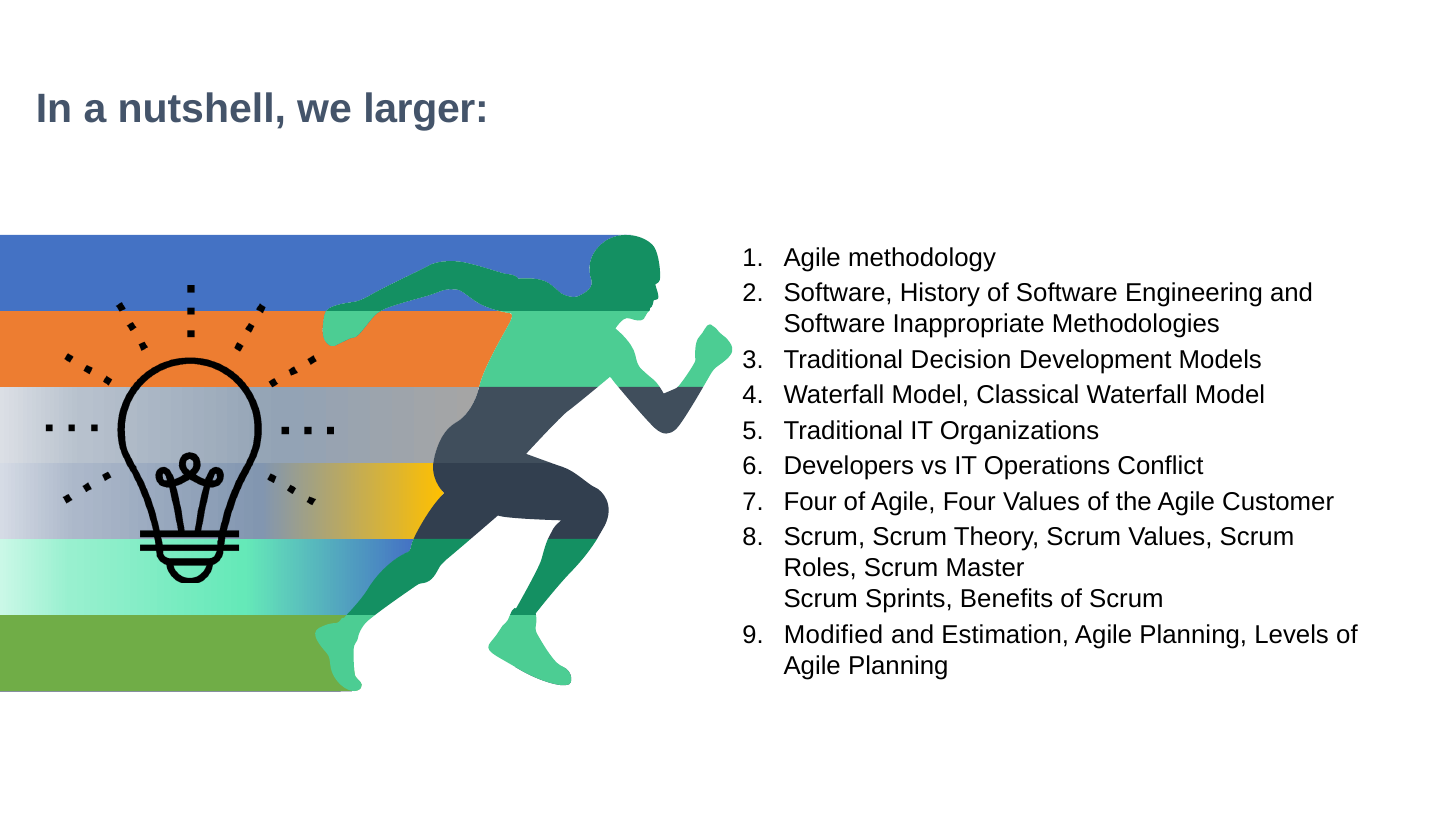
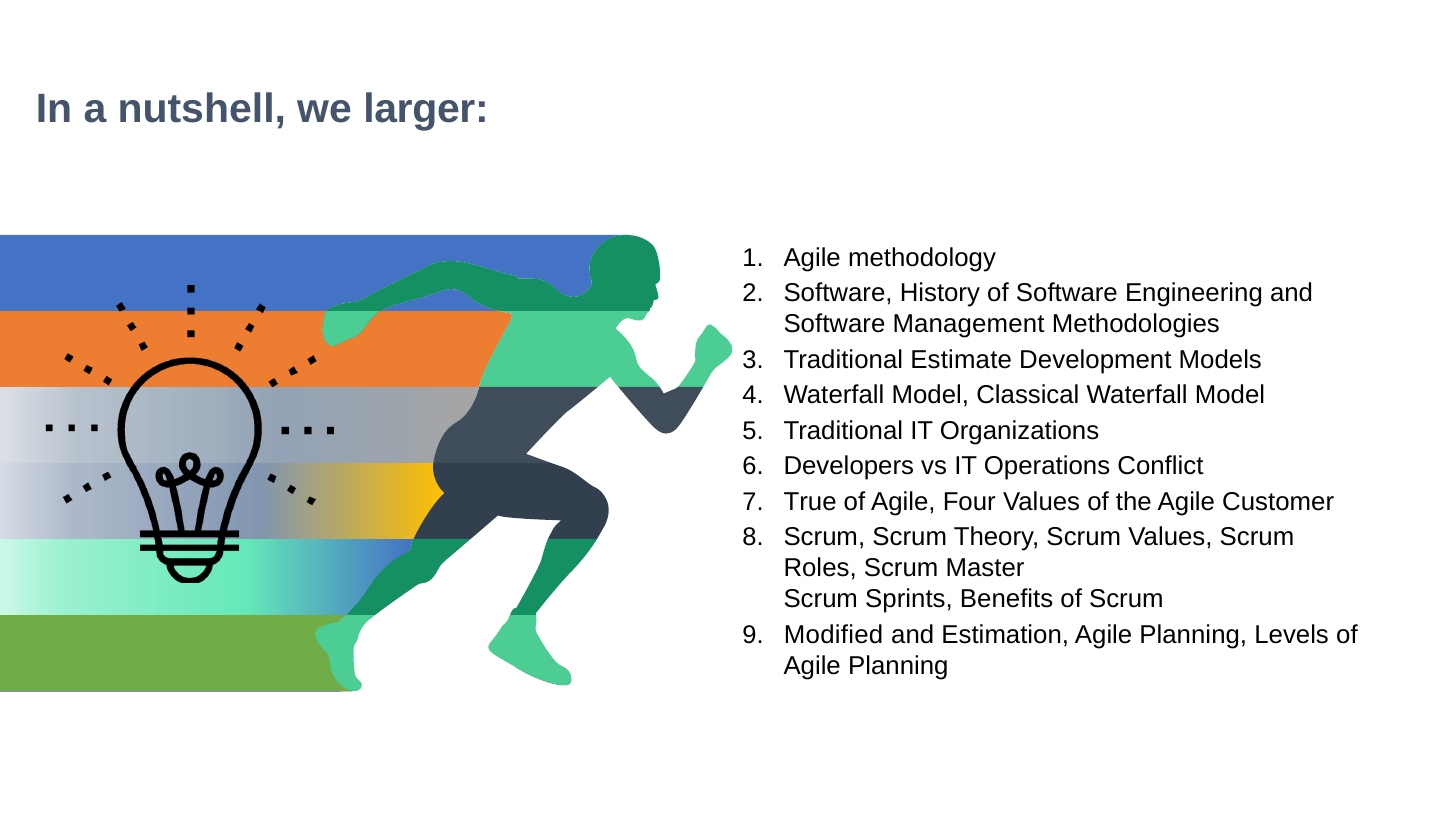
Inappropriate: Inappropriate -> Management (969, 324)
Decision: Decision -> Estimate (961, 360)
Four: Four -> True (810, 502)
